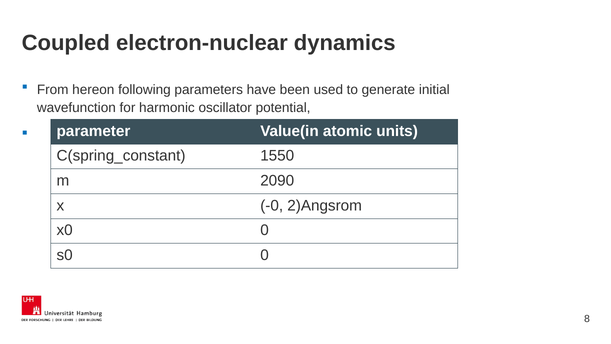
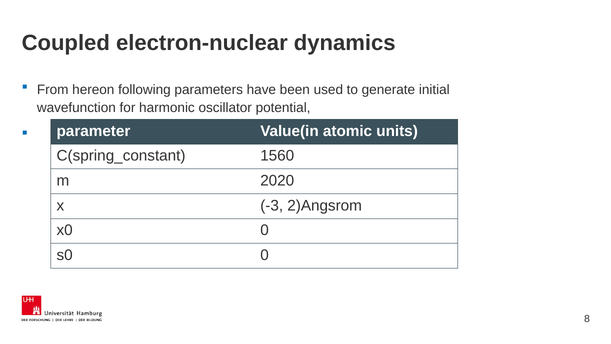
1550: 1550 -> 1560 (277, 156)
2090: 2090 -> 2020 (277, 181)
-0: -0 -> -3 (272, 205)
